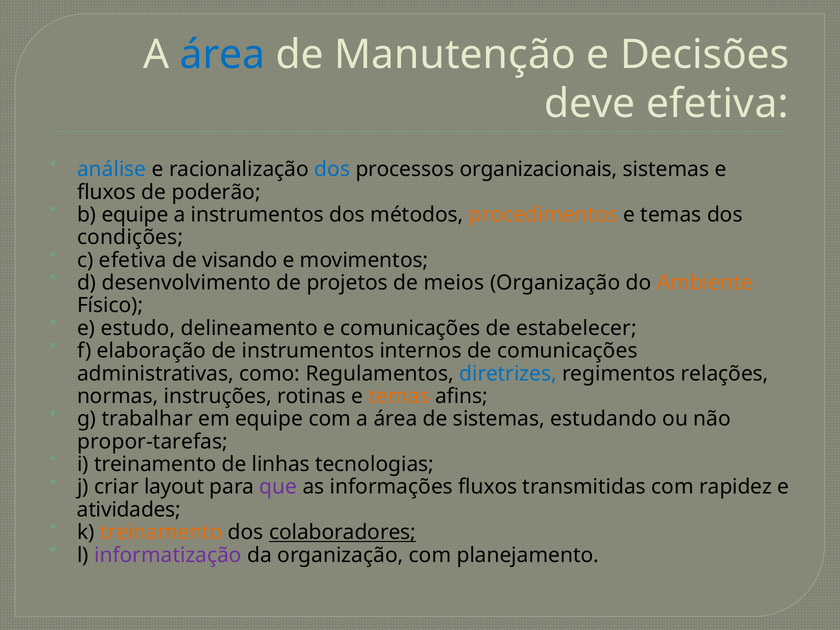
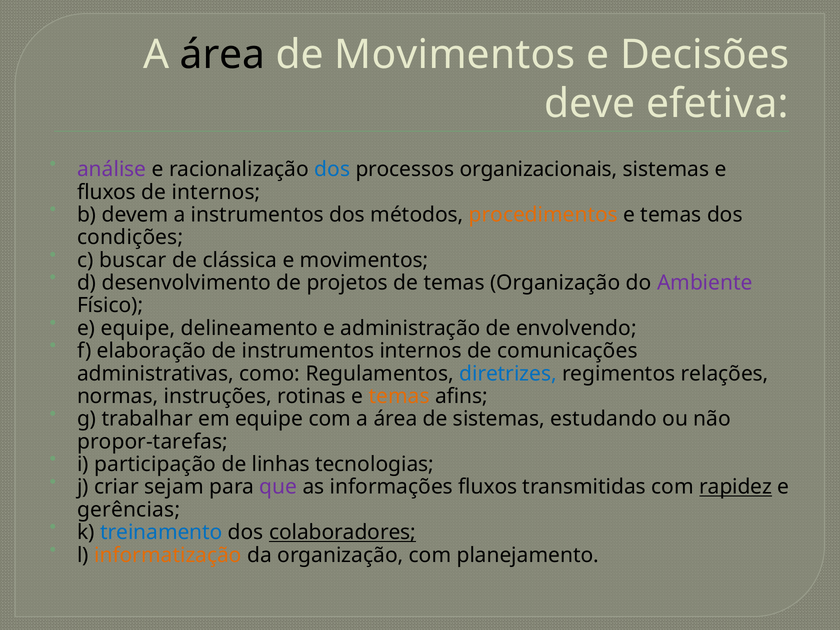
área colour: blue -> black (223, 55)
de Manutenção: Manutenção -> Movimentos (455, 55)
análise colour: blue -> purple (112, 169)
de poderão: poderão -> internos (216, 192)
b equipe: equipe -> devem (135, 215)
c efetiva: efetiva -> buscar (133, 260)
visando: visando -> clássica (240, 260)
de meios: meios -> temas (454, 283)
Ambiente colour: orange -> purple (705, 283)
e estudo: estudo -> equipe (138, 328)
e comunicações: comunicações -> administração (410, 328)
estabelecer: estabelecer -> envolvendo (576, 328)
i treinamento: treinamento -> participação (155, 464)
layout: layout -> sejam (174, 487)
rapidez underline: none -> present (736, 487)
atividades: atividades -> gerências (129, 510)
treinamento colour: orange -> blue (161, 532)
informatização colour: purple -> orange (168, 555)
